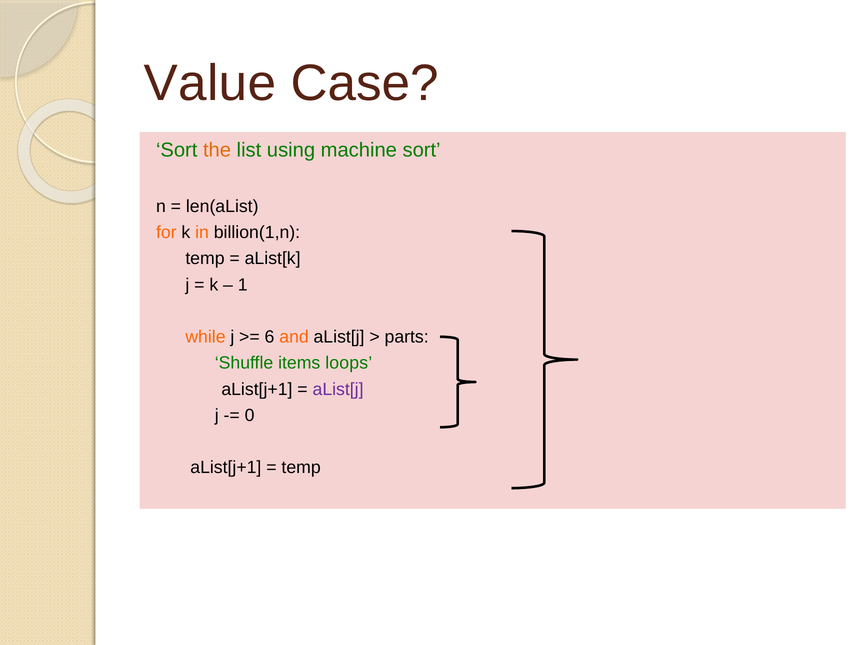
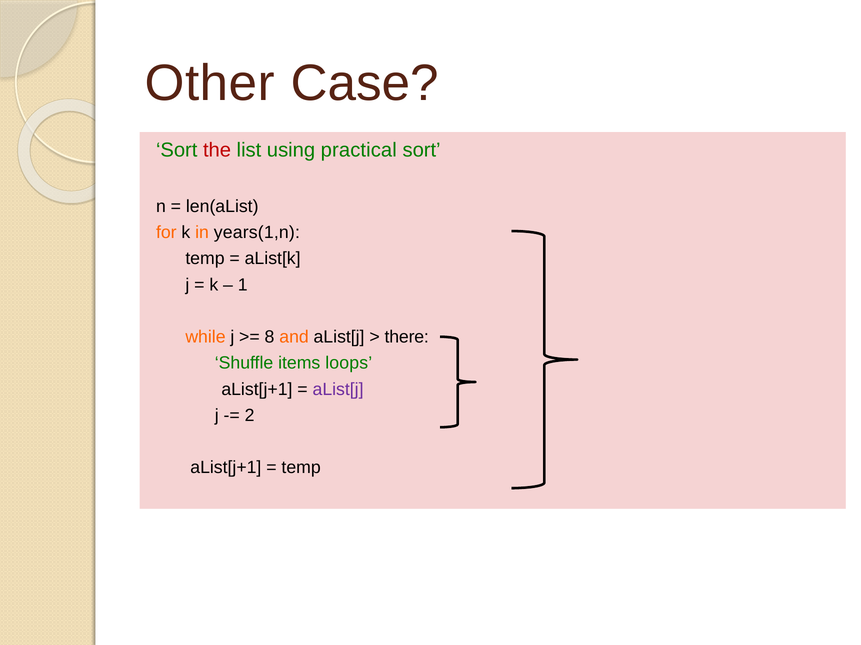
Value: Value -> Other (210, 83)
the colour: orange -> red (217, 150)
machine: machine -> practical (359, 150)
billion(1,n: billion(1,n -> years(1,n (257, 233)
6: 6 -> 8 (270, 337)
parts: parts -> there (407, 337)
0: 0 -> 2 (250, 416)
